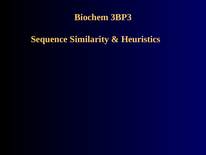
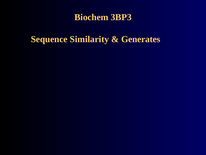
Heuristics: Heuristics -> Generates (141, 39)
